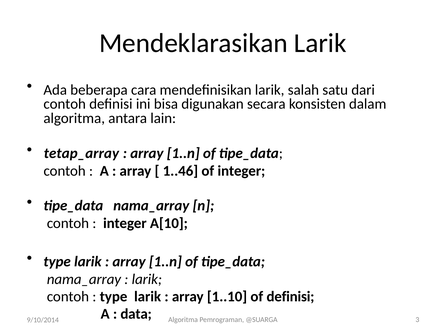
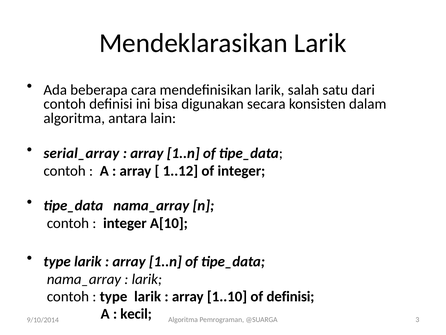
tetap_array: tetap_array -> serial_array (81, 153)
1..46: 1..46 -> 1..12 (180, 171)
data: data -> kecil (136, 314)
